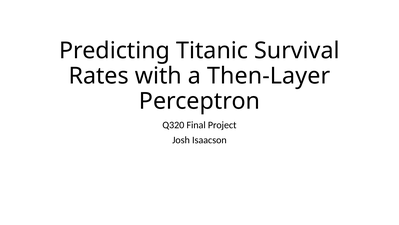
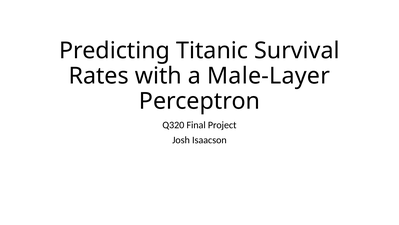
Then-Layer: Then-Layer -> Male-Layer (269, 76)
